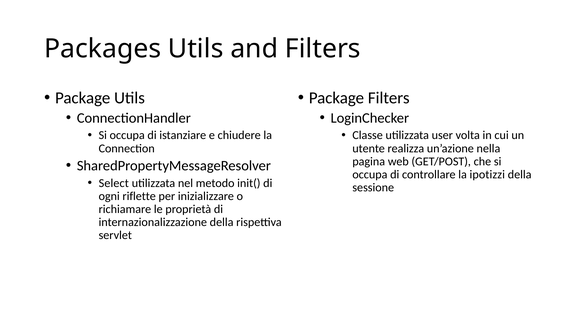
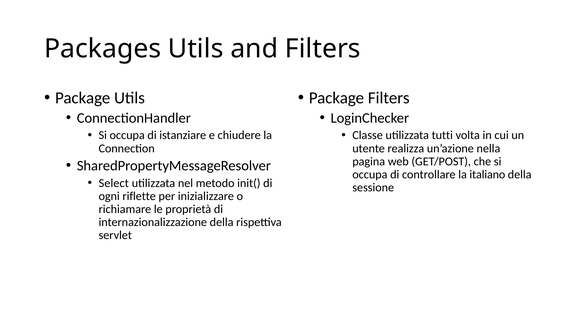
user: user -> tutti (442, 135)
ipotizzi: ipotizzi -> italiano (487, 175)
